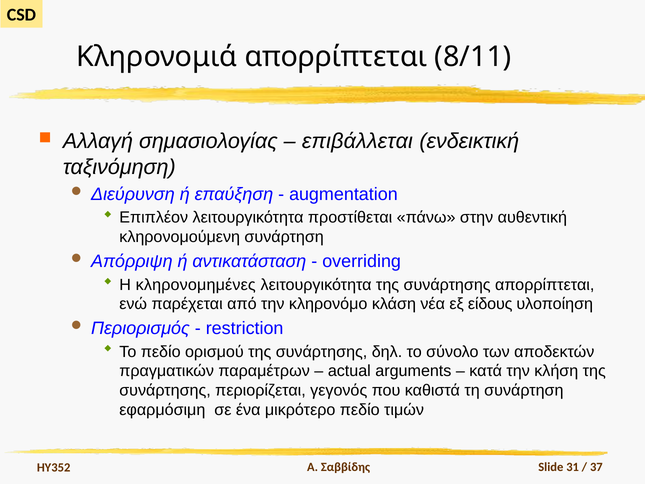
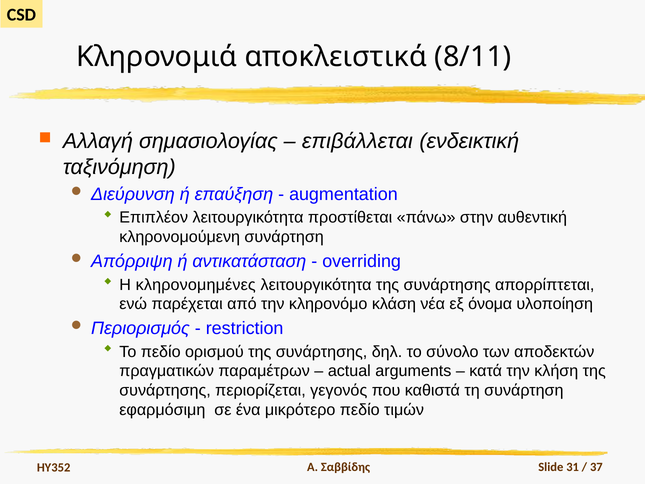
Κληρονομιά απορρίπτεται: απορρίπτεται -> αποκλειστικά (336, 57)
είδους: είδους -> όνομα (490, 304)
